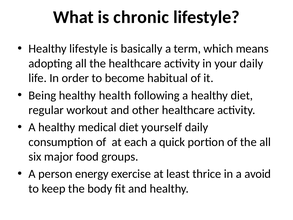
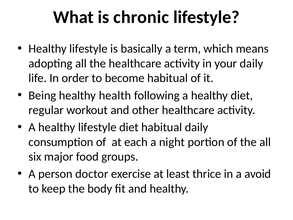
A healthy medical: medical -> lifestyle (97, 127)
diet yourself: yourself -> habitual (162, 127)
quick: quick -> night (172, 142)
energy: energy -> doctor (92, 174)
